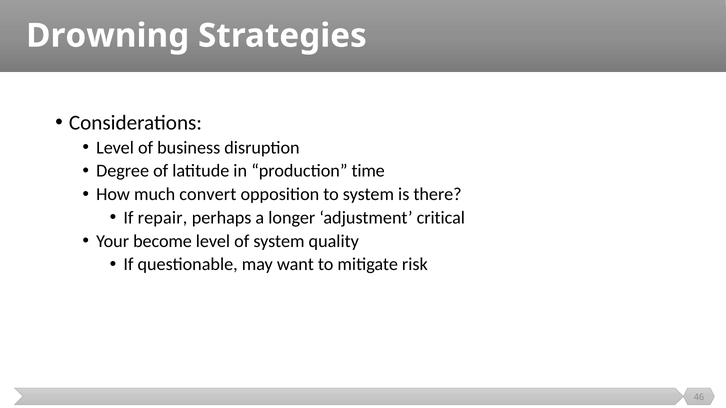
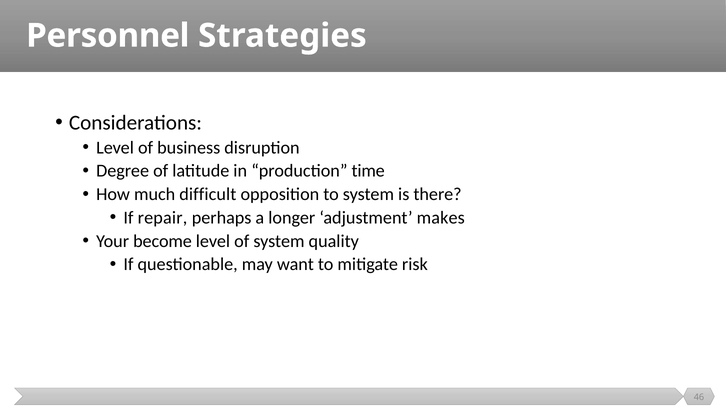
Drowning: Drowning -> Personnel (108, 36)
convert: convert -> difficult (208, 195)
critical: critical -> makes (441, 218)
